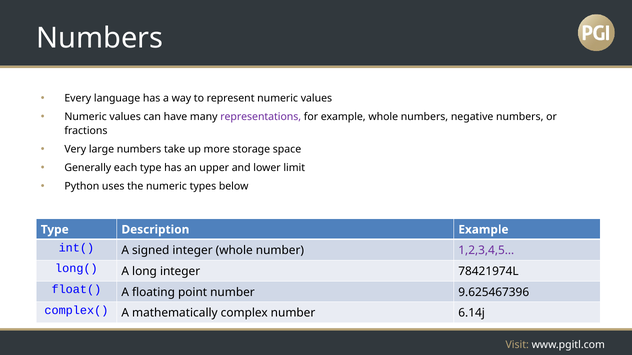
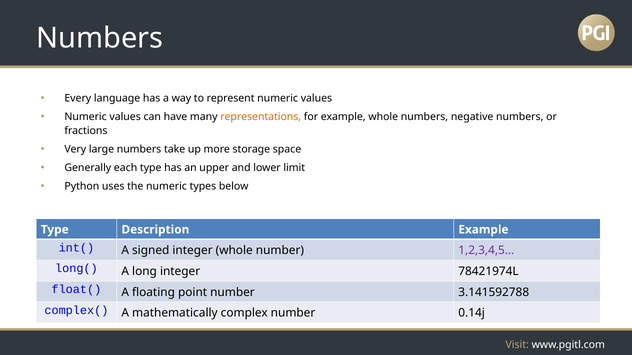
representations colour: purple -> orange (261, 117)
9.625467396: 9.625467396 -> 3.141592788 (494, 293)
6.14j: 6.14j -> 0.14j (472, 313)
